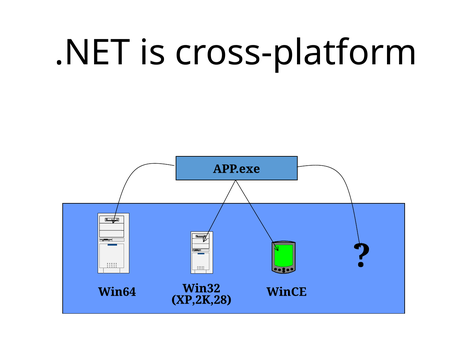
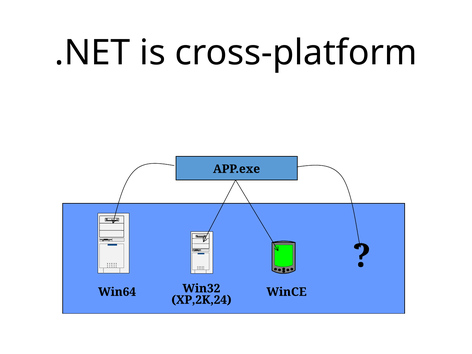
XP,2K,28: XP,2K,28 -> XP,2K,24 (201, 300)
